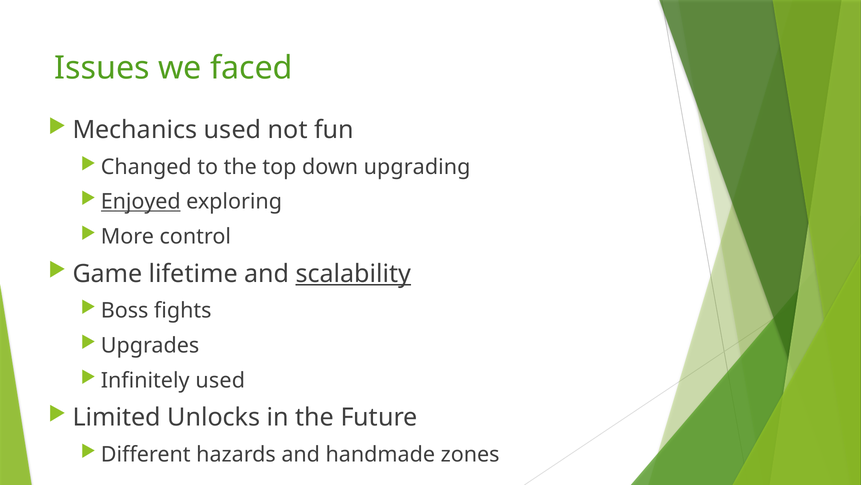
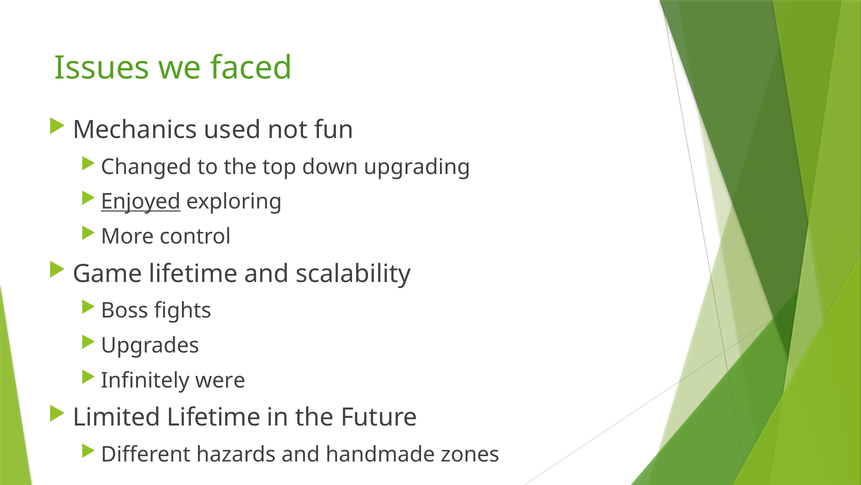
scalability underline: present -> none (353, 274)
Infinitely used: used -> were (220, 380)
Limited Unlocks: Unlocks -> Lifetime (214, 417)
